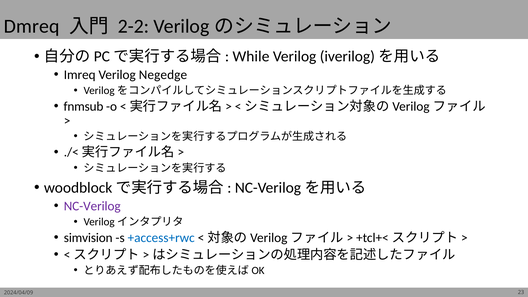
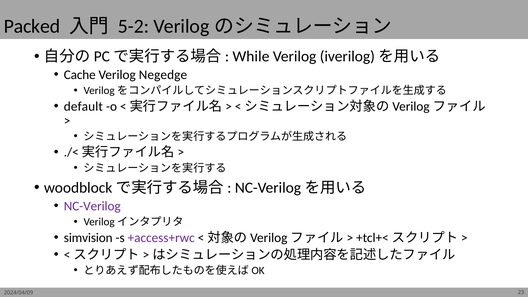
Dmreq: Dmreq -> Packed (32, 26)
2-2: 2-2 -> 5-2 (133, 26)
Imreq: Imreq -> Cache (80, 75)
fnmsub: fnmsub -> default (83, 106)
+access+rwc colour: blue -> purple (161, 238)
